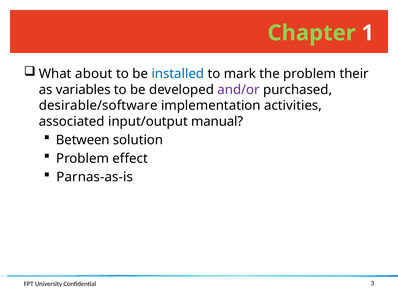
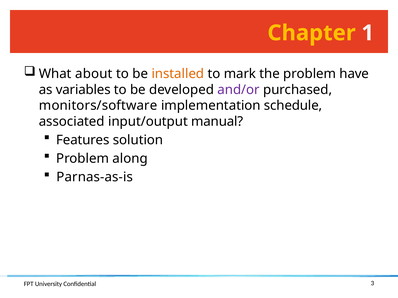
Chapter colour: light green -> yellow (312, 33)
installed colour: blue -> orange (178, 74)
their: their -> have (354, 74)
desirable/software: desirable/software -> monitors/software (98, 106)
activities: activities -> schedule (293, 106)
Between: Between -> Features (83, 140)
effect: effect -> along (130, 159)
